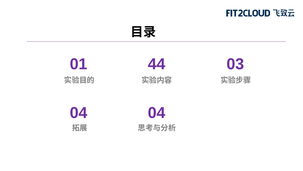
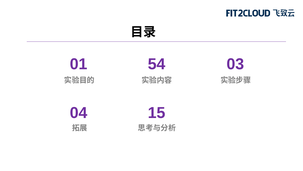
44: 44 -> 54 (157, 64)
04 04: 04 -> 15 (157, 112)
